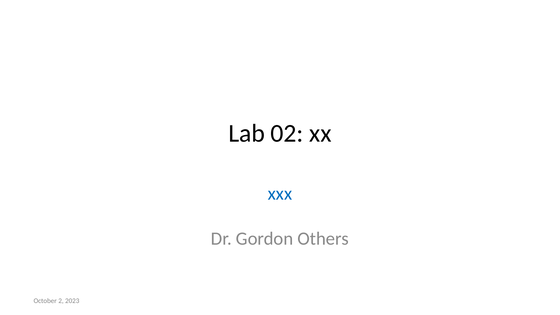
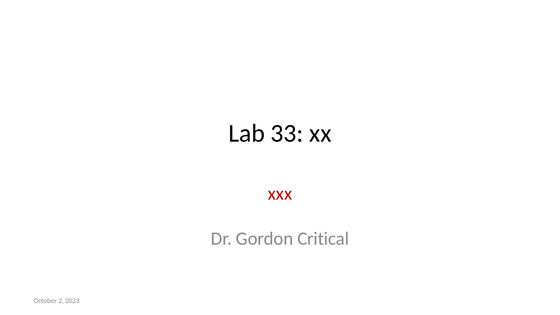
02: 02 -> 33 (287, 133)
xxx colour: blue -> red (280, 194)
Others: Others -> Critical (323, 239)
